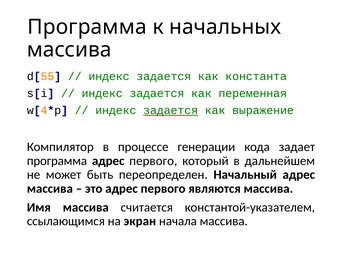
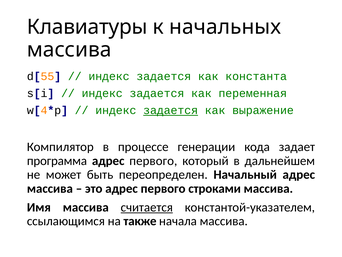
Программа: Программа -> Клавиатуры (87, 27)
являются: являются -> строками (215, 188)
считается underline: none -> present (147, 207)
экран: экран -> также (140, 221)
